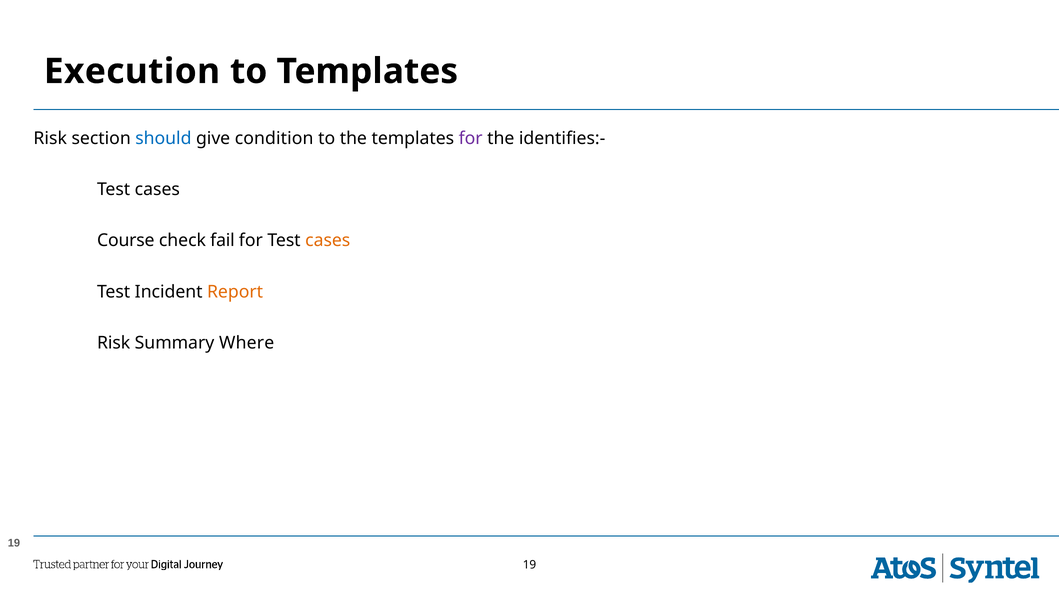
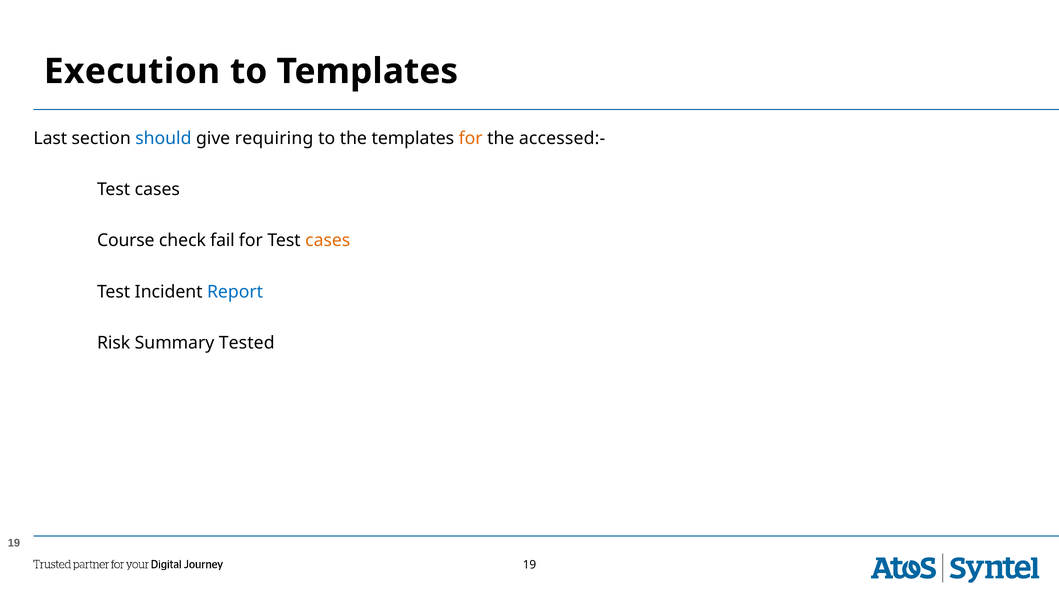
Risk: Risk -> Last (50, 138)
condition: condition -> requiring (274, 138)
for colour: purple -> orange (471, 138)
identifies:-: identifies:- -> accessed:- (562, 138)
Report colour: orange -> blue (235, 292)
Where: Where -> Tested (247, 343)
